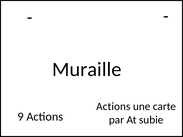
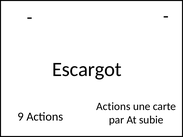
Muraille: Muraille -> Escargot (87, 69)
